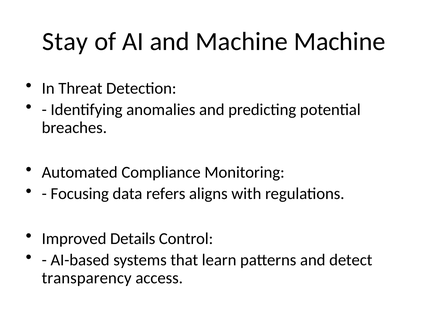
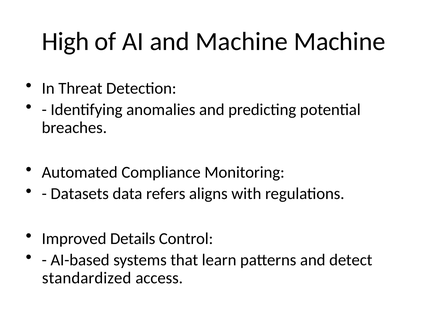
Stay: Stay -> High (65, 41)
Focusing: Focusing -> Datasets (80, 194)
transparency: transparency -> standardized (87, 278)
